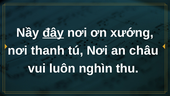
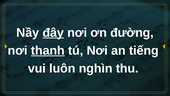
xướng: xướng -> đường (132, 33)
thanh underline: none -> present (48, 50)
châu: châu -> tiếng (144, 50)
